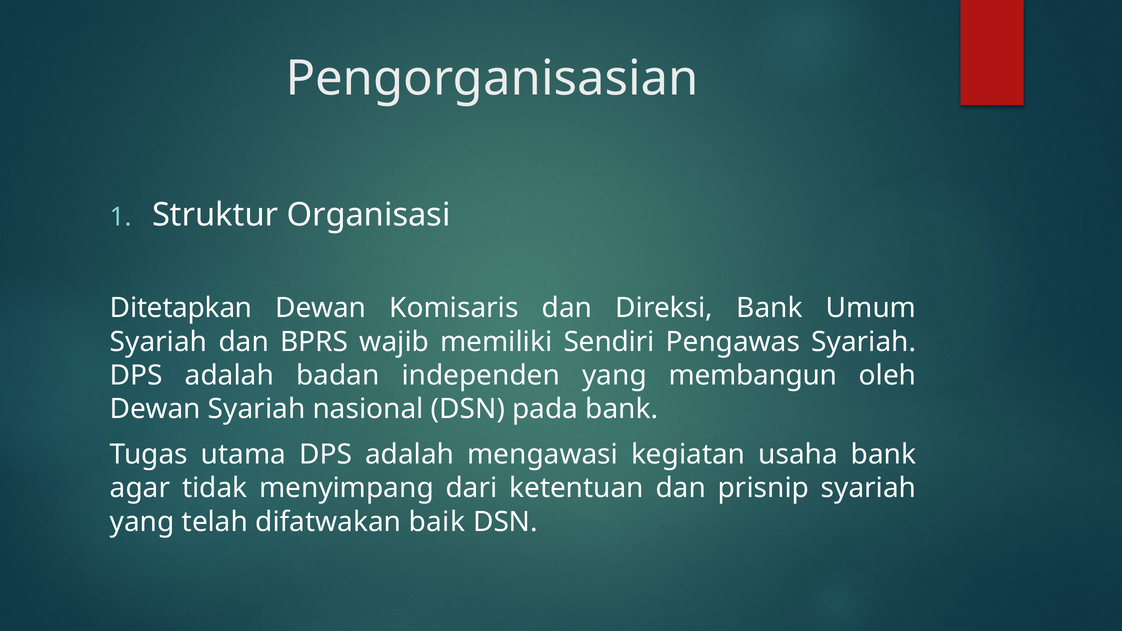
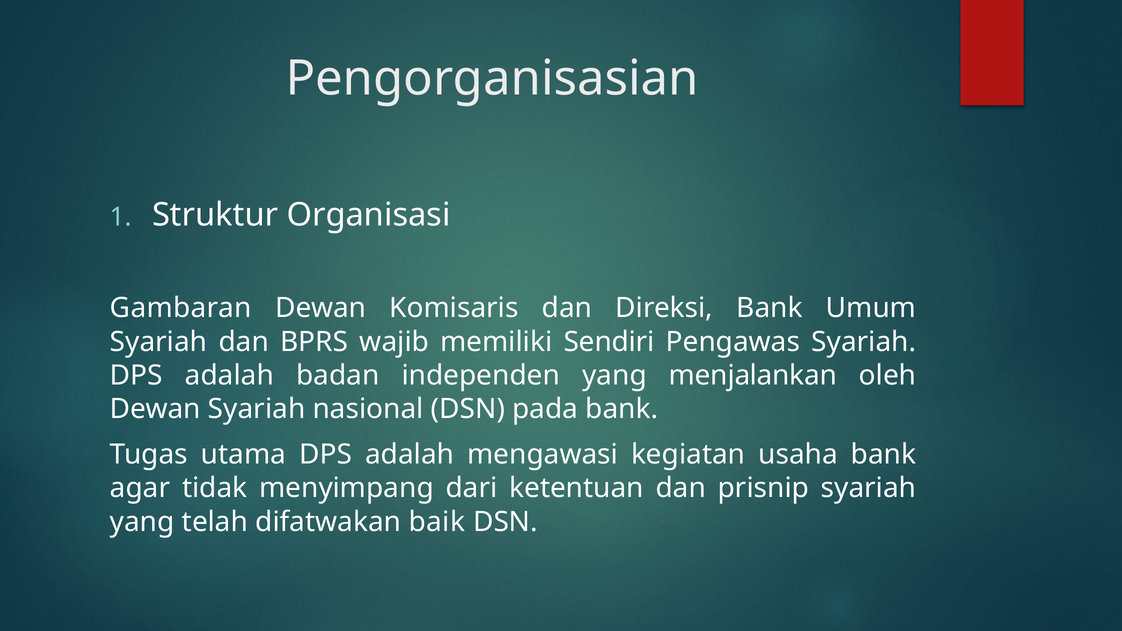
Ditetapkan: Ditetapkan -> Gambaran (181, 308)
membangun: membangun -> menjalankan (753, 376)
